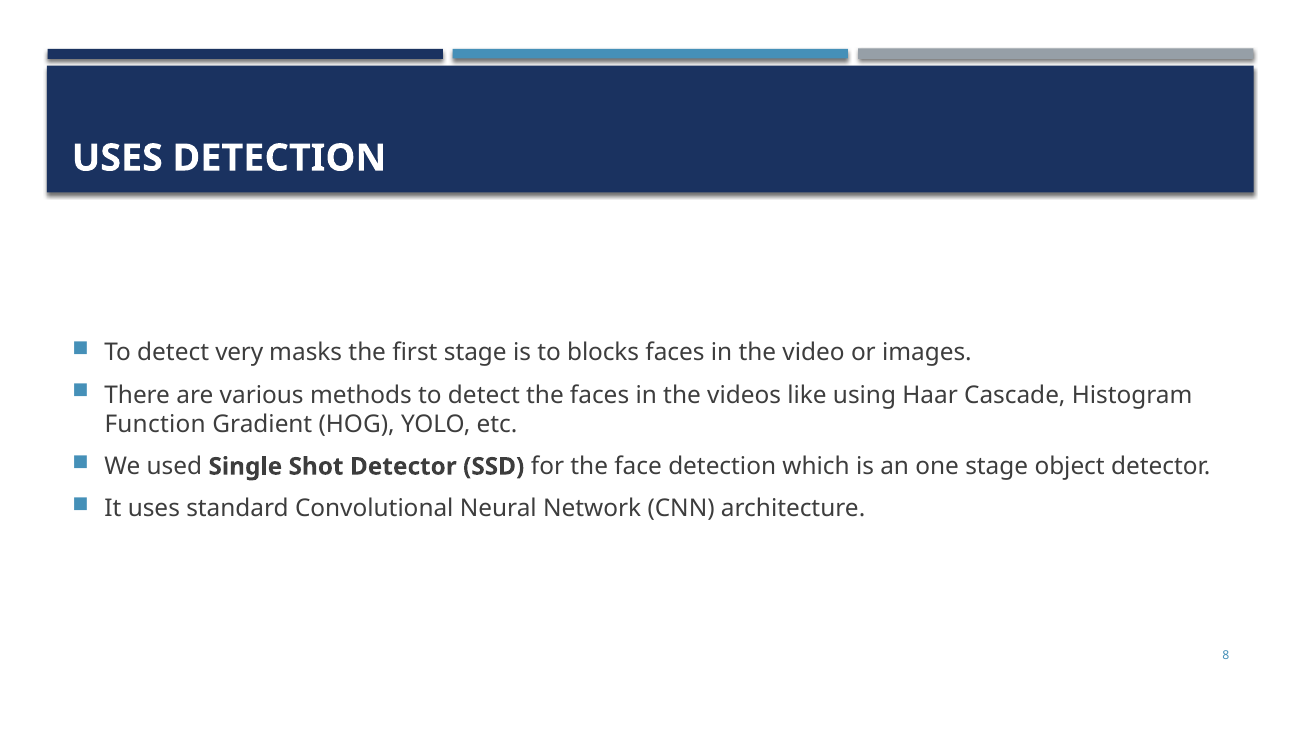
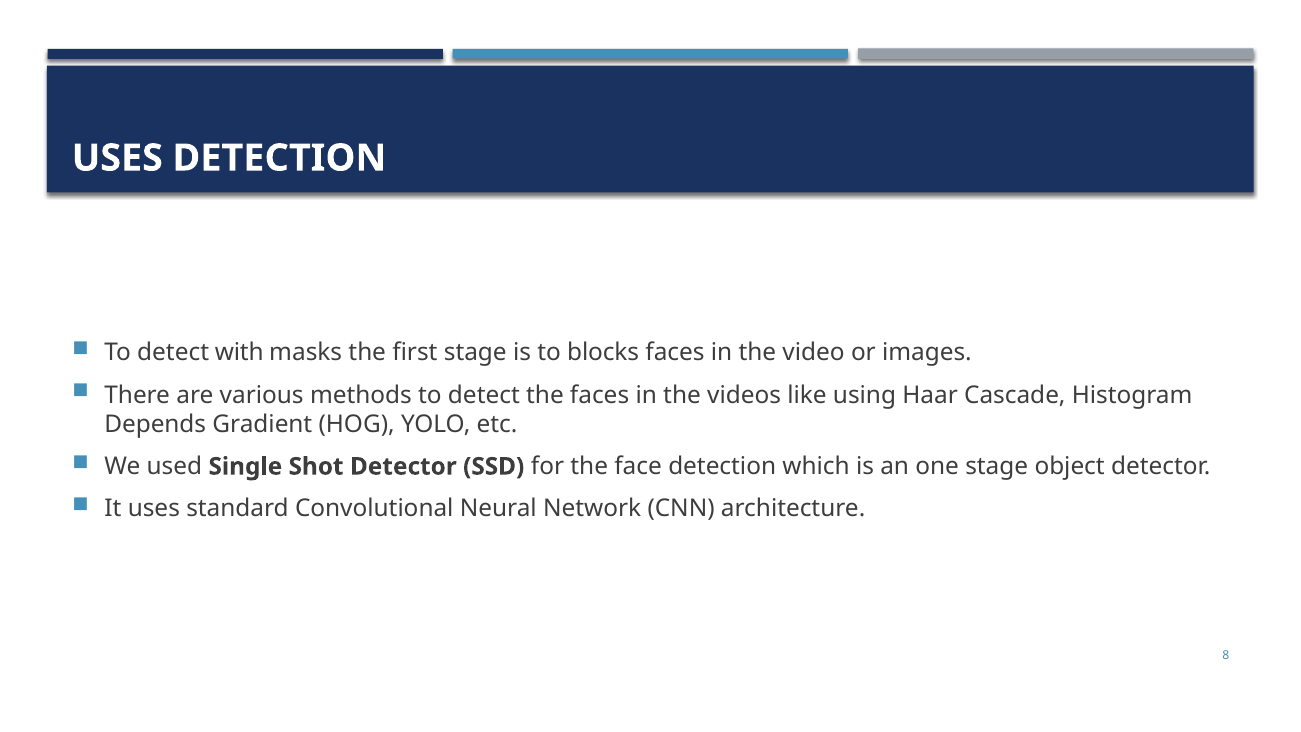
very: very -> with (239, 353)
Function: Function -> Depends (155, 424)
